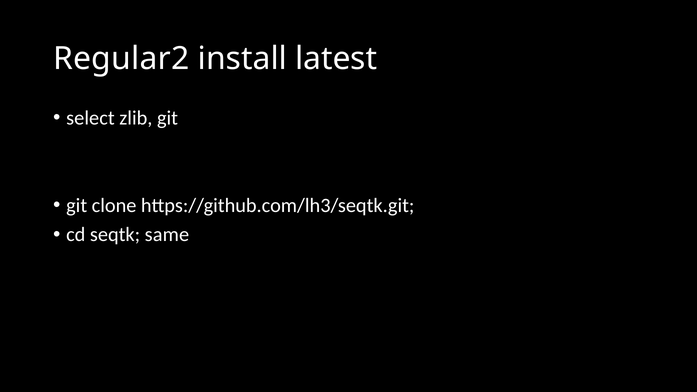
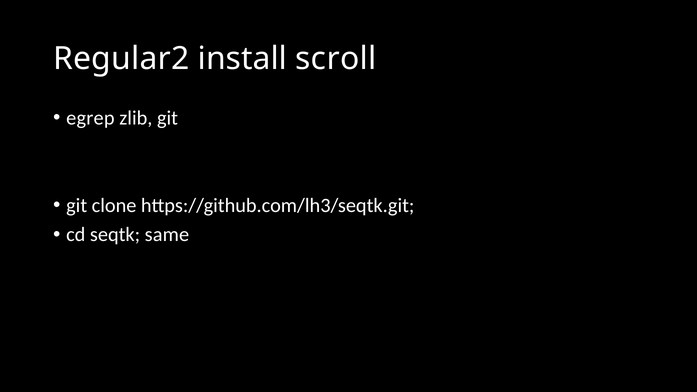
latest: latest -> scroll (336, 59)
select: select -> egrep (90, 118)
